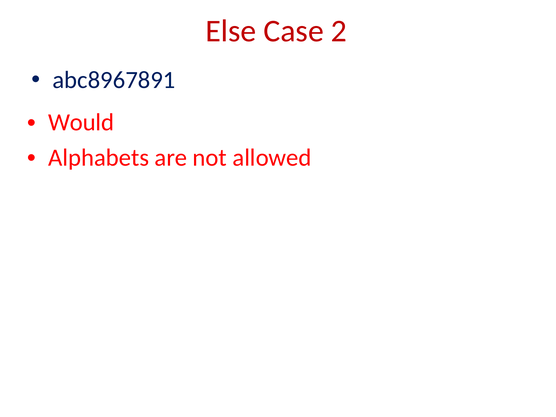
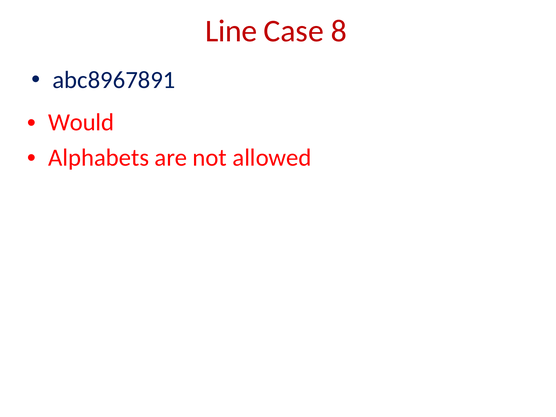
Else: Else -> Line (231, 31)
2: 2 -> 8 (339, 31)
